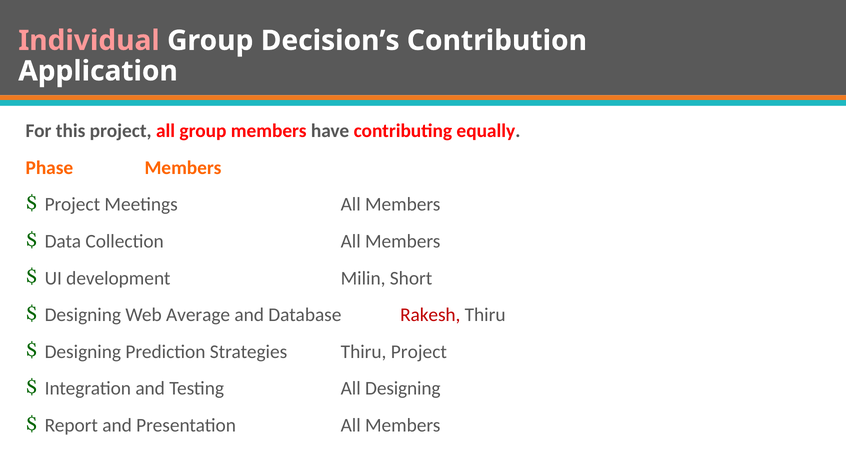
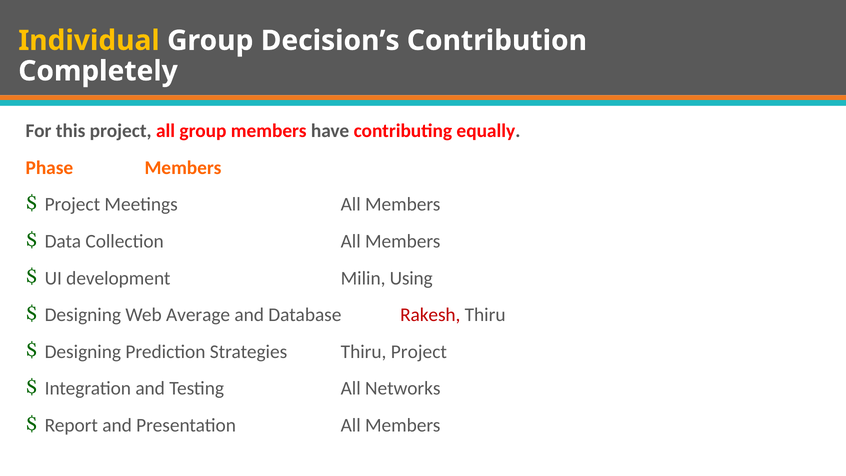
Individual colour: pink -> yellow (89, 41)
Application: Application -> Completely (98, 71)
Short: Short -> Using (411, 278)
All Designing: Designing -> Networks (403, 388)
